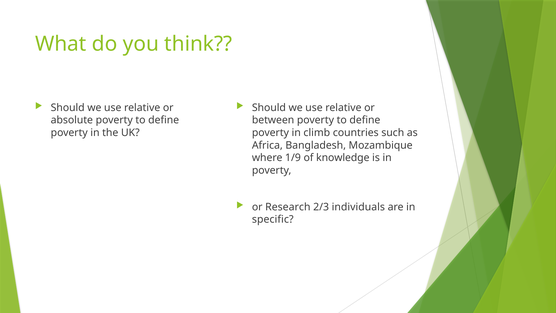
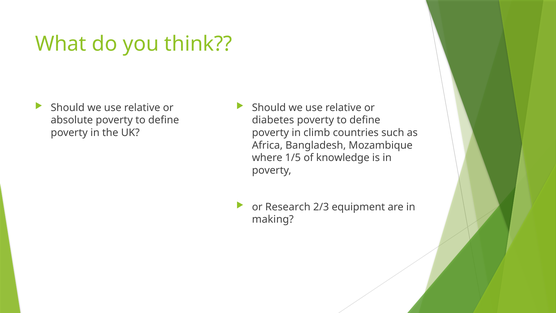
between: between -> diabetes (273, 120)
1/9: 1/9 -> 1/5 (293, 158)
individuals: individuals -> equipment (358, 207)
specific: specific -> making (273, 219)
